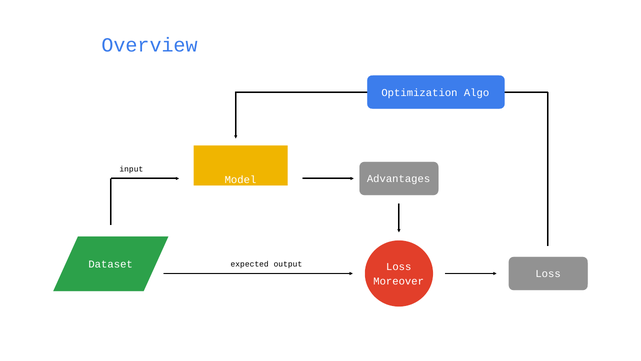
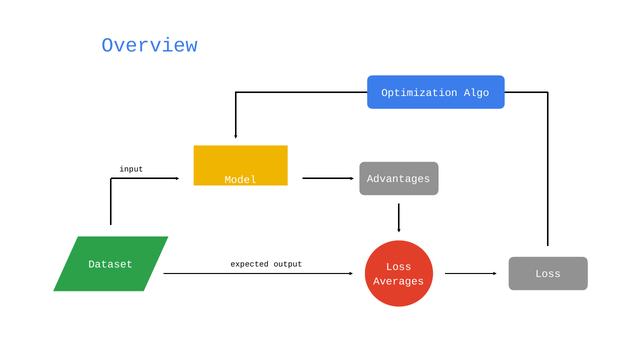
Moreover: Moreover -> Averages (399, 281)
